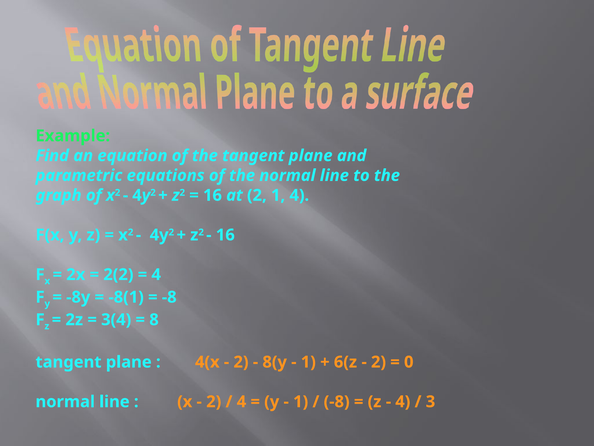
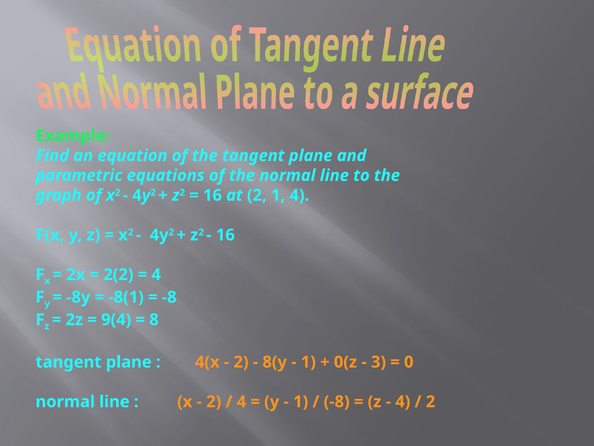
3(4: 3(4 -> 9(4 (116, 319)
6(z: 6(z -> 0(z (345, 362)
2: 2 -> 3 (378, 362)
3: 3 -> 2 (431, 401)
